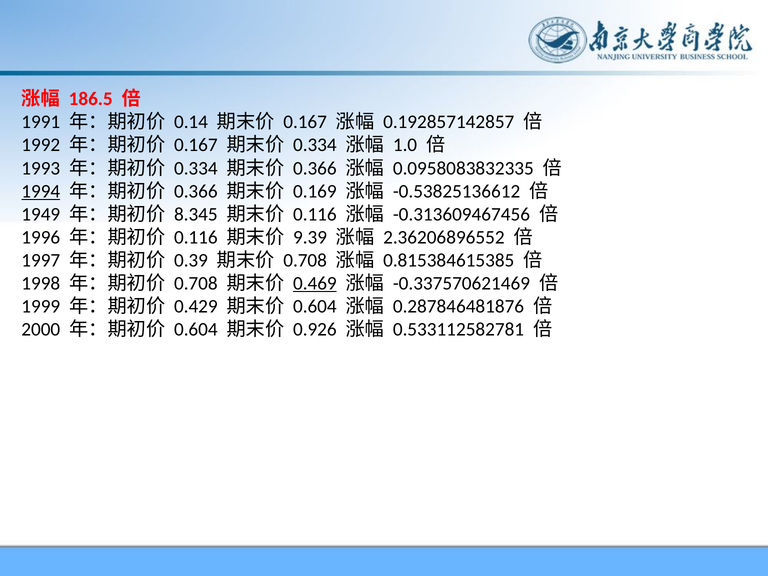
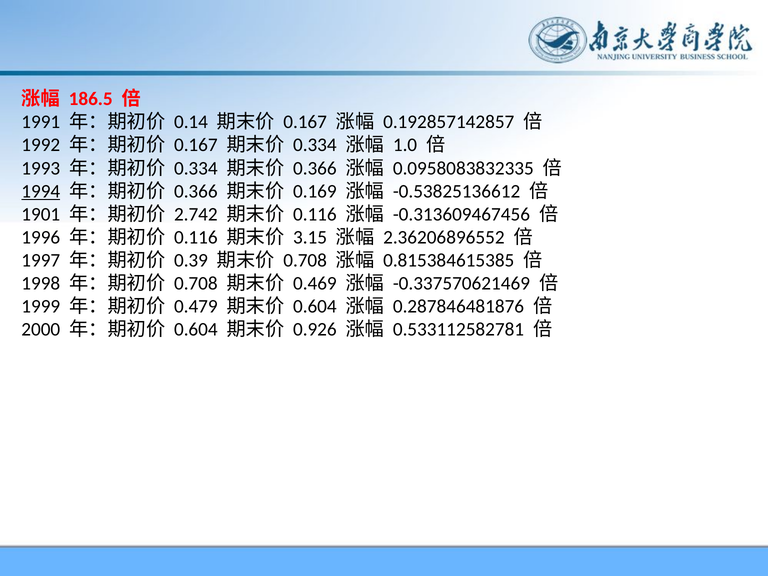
1949: 1949 -> 1901 (41, 214)
8.345: 8.345 -> 2.742 (196, 214)
9.39: 9.39 -> 3.15 (310, 237)
0.469 underline: present -> none (315, 283)
0.429: 0.429 -> 0.479 (196, 306)
